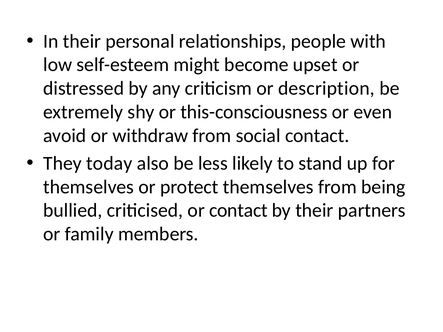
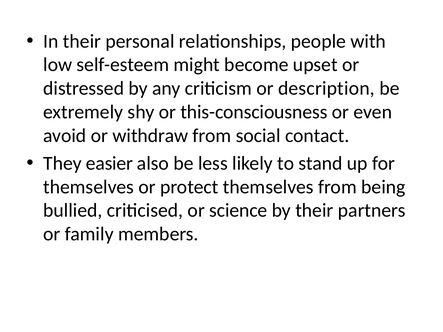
today: today -> easier (109, 163)
or contact: contact -> science (238, 211)
